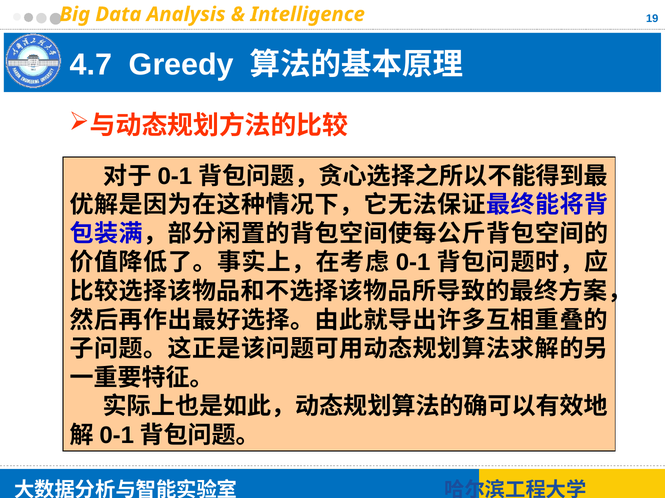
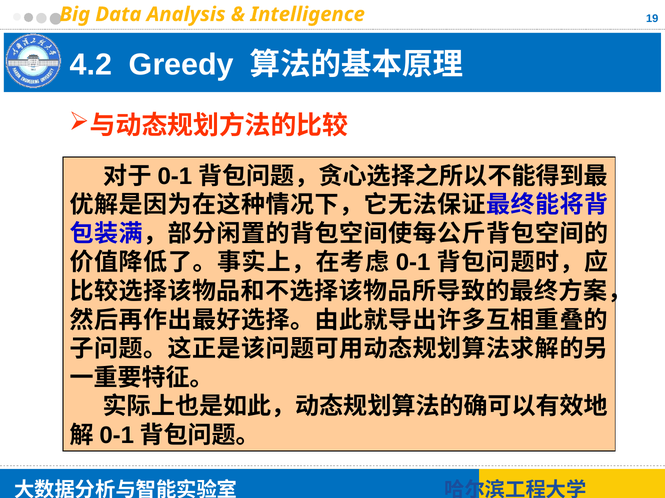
4.7: 4.7 -> 4.2 (91, 65)
